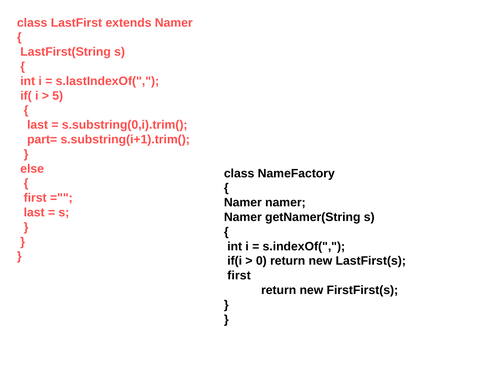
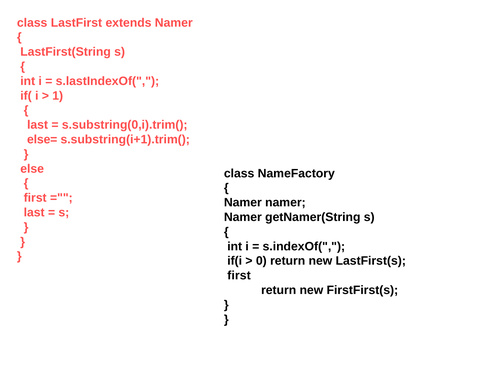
5: 5 -> 1 (58, 96)
part=: part= -> else= (42, 140)
